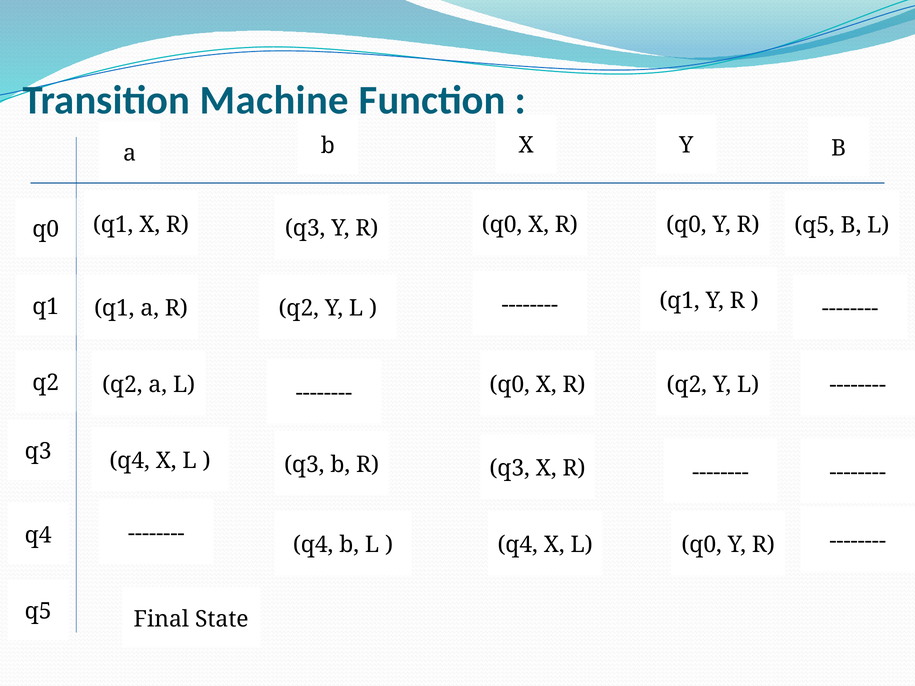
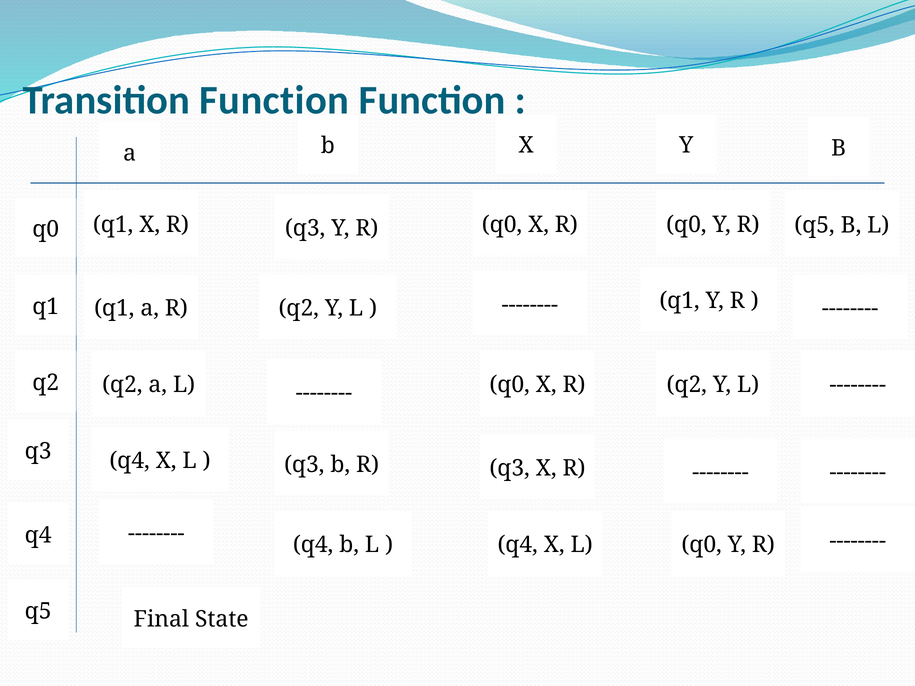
Transition Machine: Machine -> Function (274, 100)
